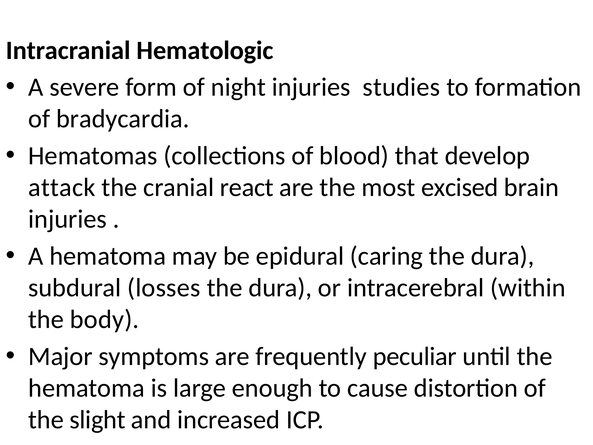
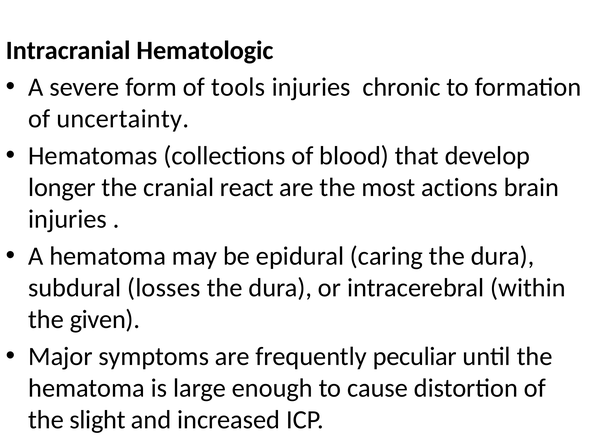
night: night -> tools (238, 87)
studies: studies -> chronic (402, 87)
bradycardia: bradycardia -> uncertainty (123, 119)
attack: attack -> longer (62, 187)
excised: excised -> actions (460, 187)
body: body -> given (105, 319)
